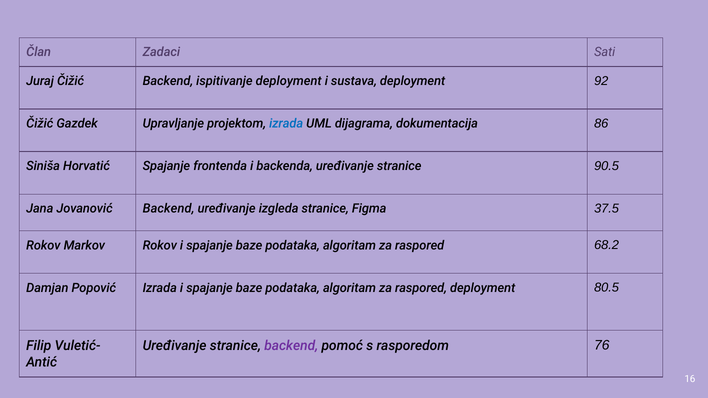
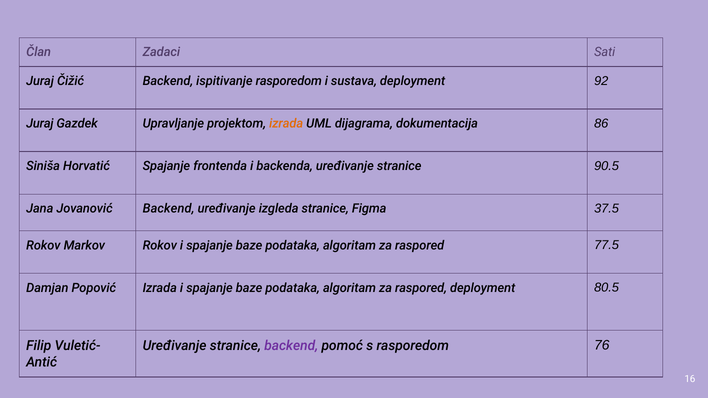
ispitivanje deployment: deployment -> rasporedom (289, 81)
Čižić: Čižić -> Juraj (40, 124)
izrada colour: blue -> orange (286, 124)
68.2: 68.2 -> 77.5 (607, 245)
